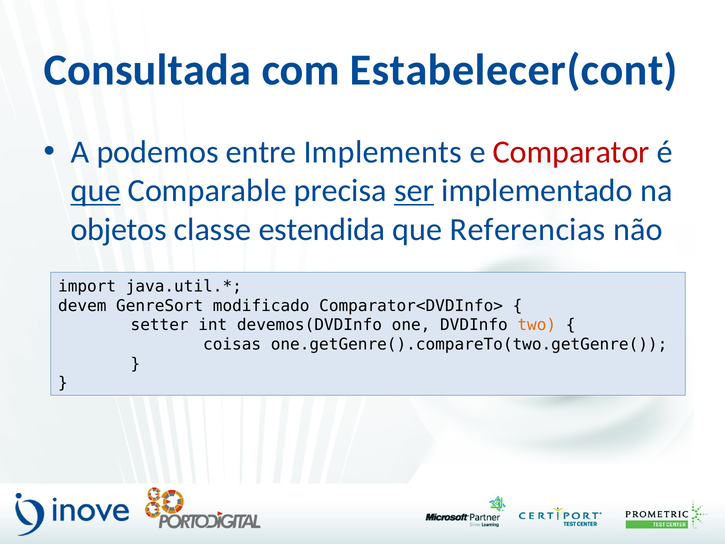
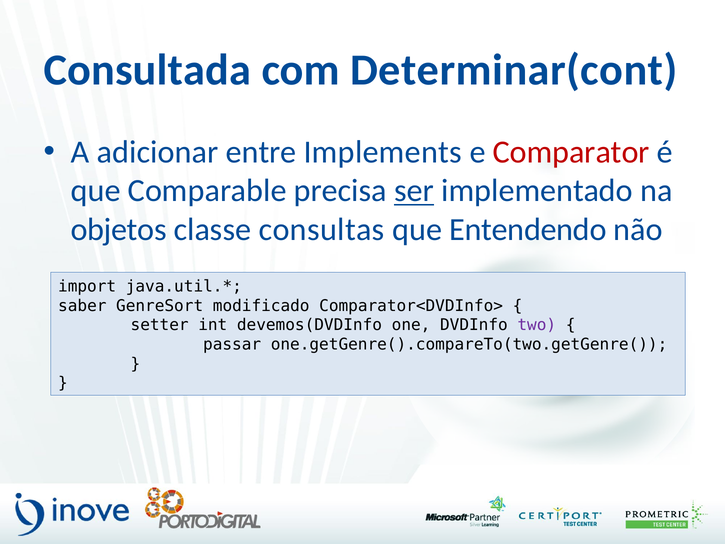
Estabelecer(cont: Estabelecer(cont -> Determinar(cont (514, 70)
podemos: podemos -> adicionar (158, 152)
que underline: present -> none (96, 191)
estendida: estendida -> consultas (322, 229)
Referencias: Referencias -> Entendendo (528, 229)
devem: devem -> saber (82, 306)
two colour: orange -> purple (537, 325)
coisas: coisas -> passar (232, 344)
